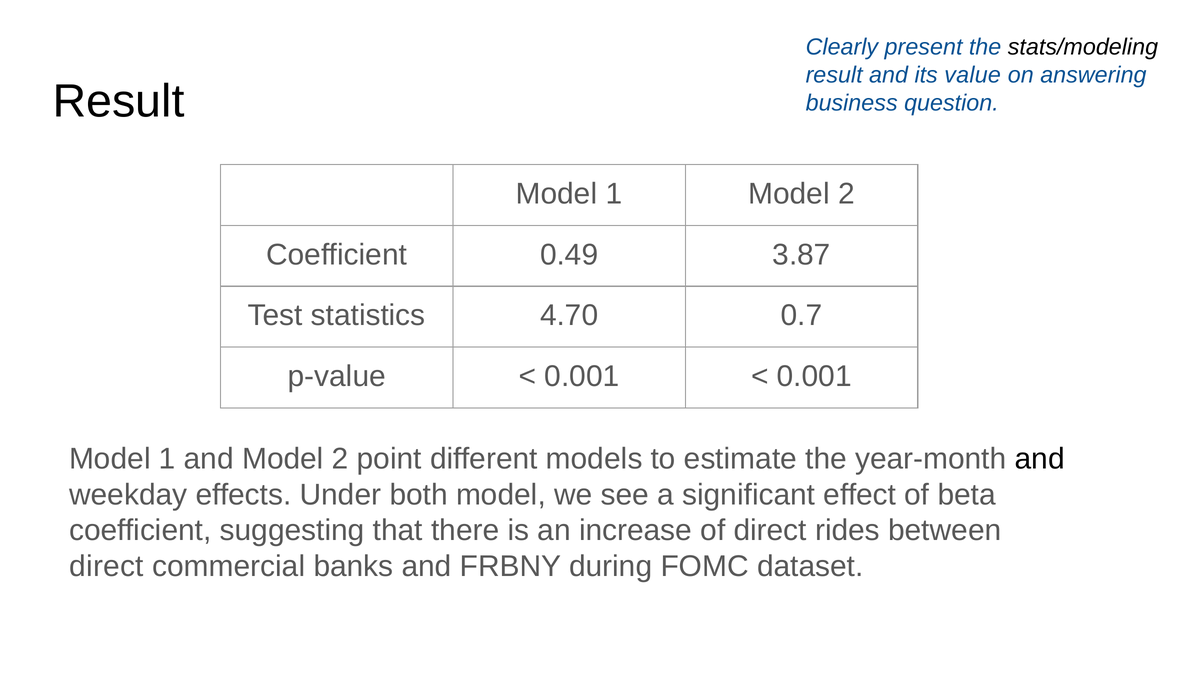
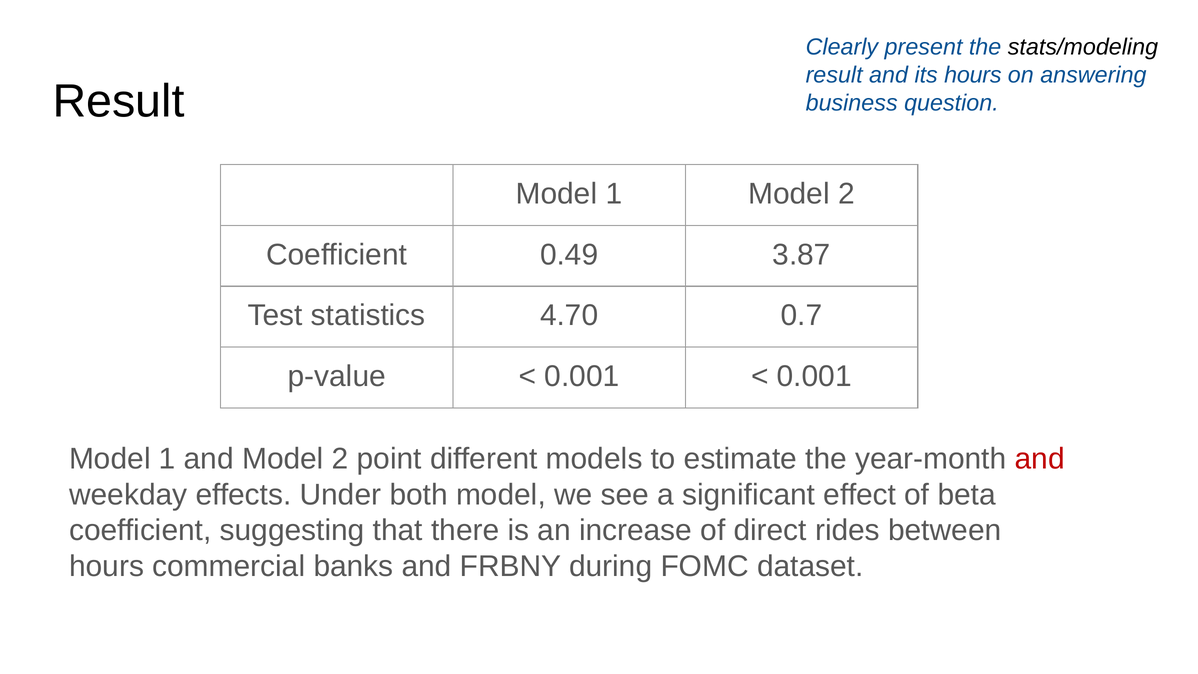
its value: value -> hours (973, 75)
and colour: black -> red (1040, 459)
direct: direct -> hours (107, 566)
